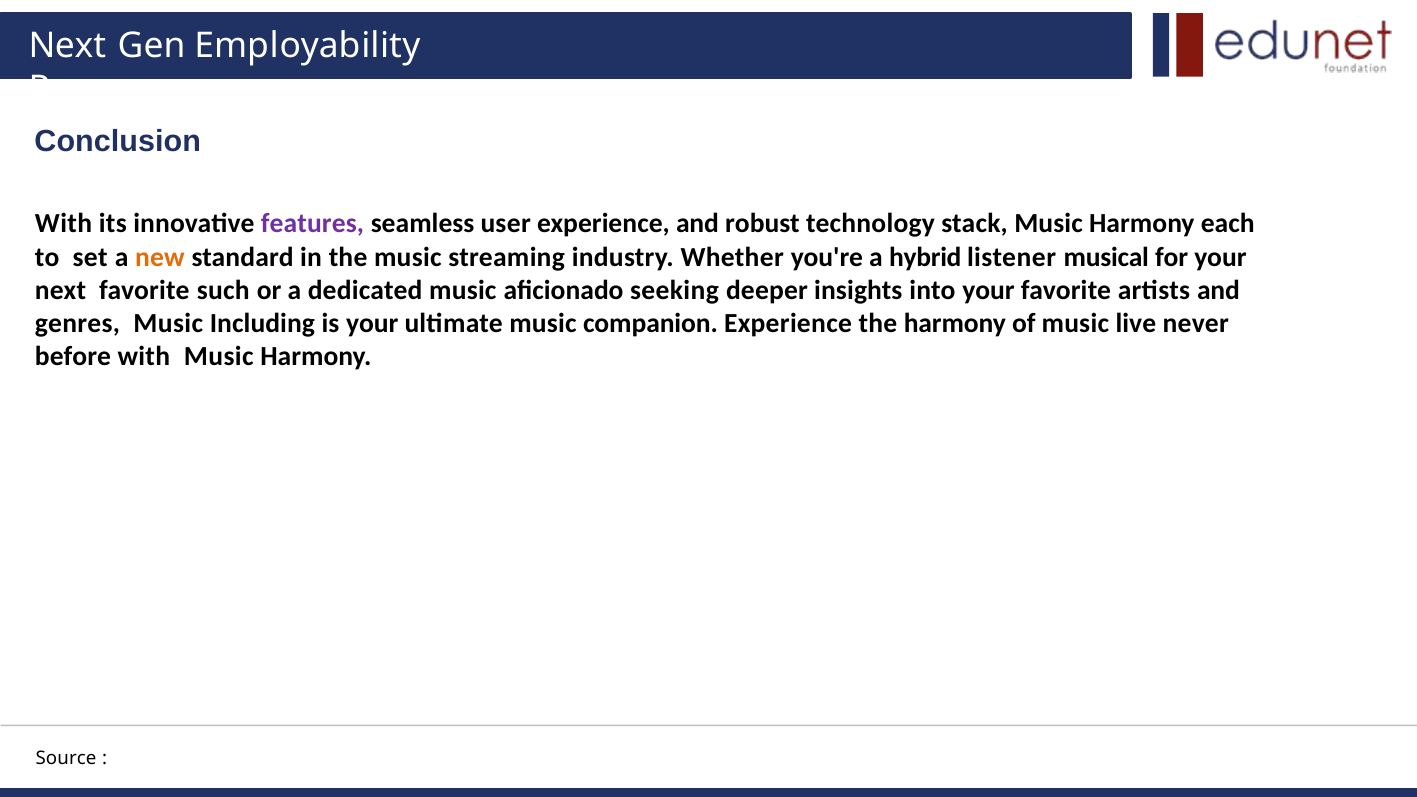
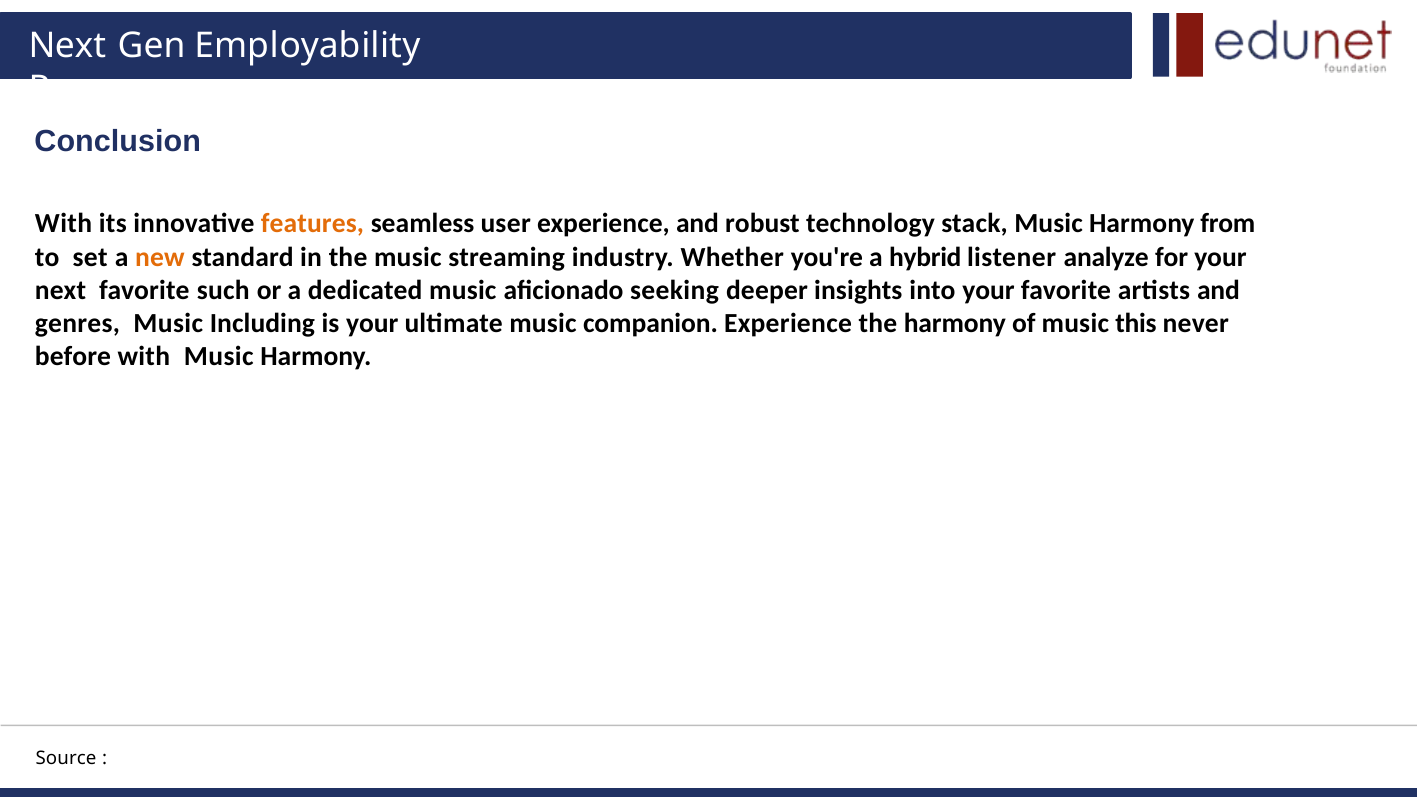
features colour: purple -> orange (312, 224)
each: each -> from (1228, 224)
musical: musical -> analyze (1106, 257)
live: live -> this (1136, 323)
